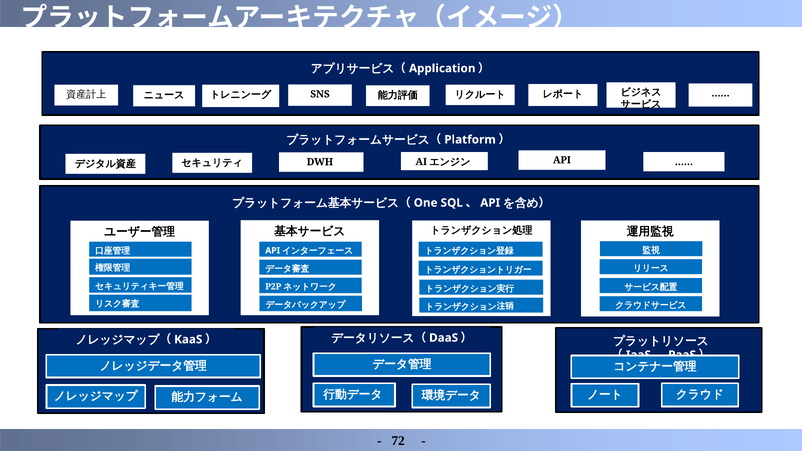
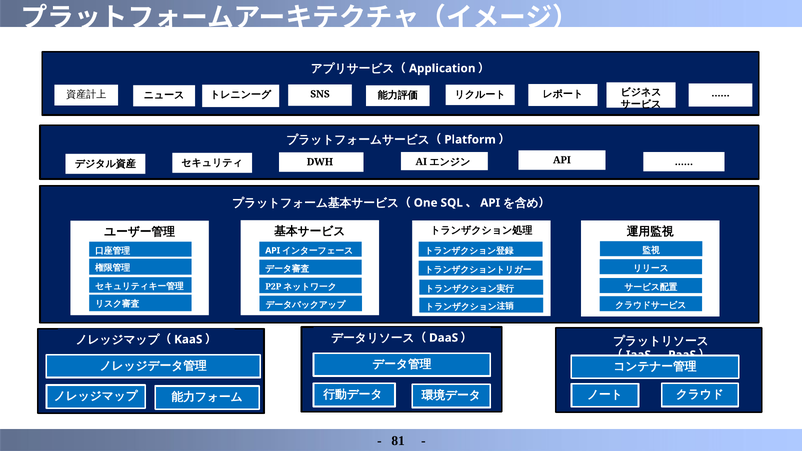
72: 72 -> 81 (398, 441)
